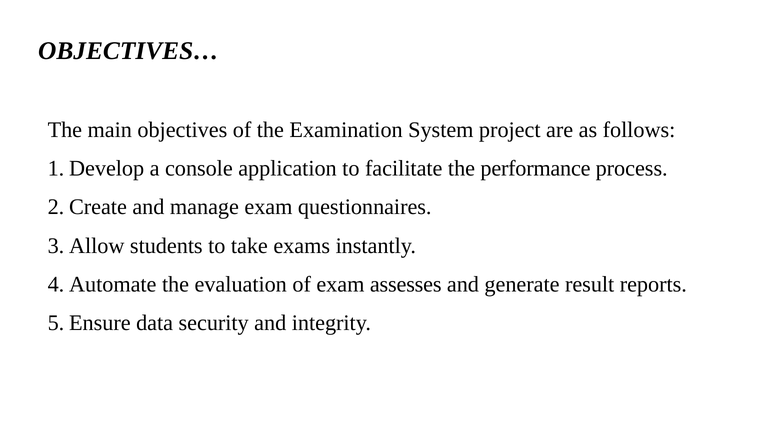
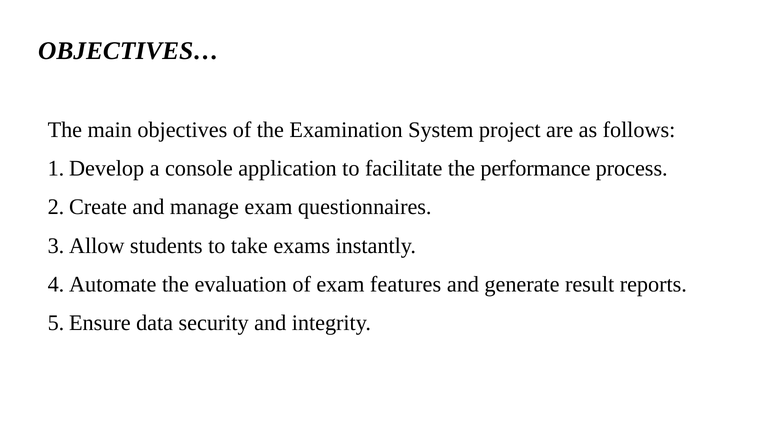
assesses: assesses -> features (406, 284)
